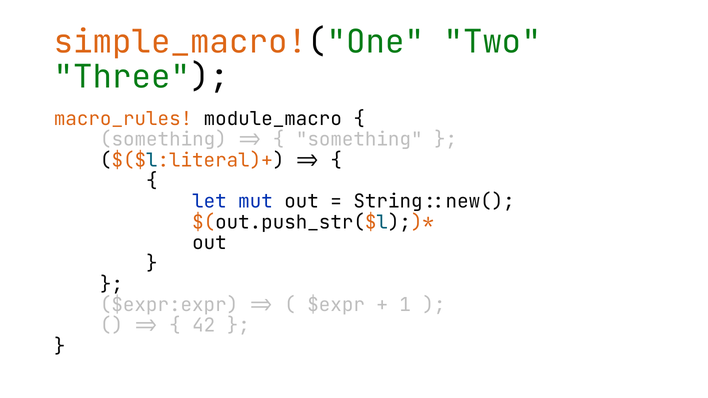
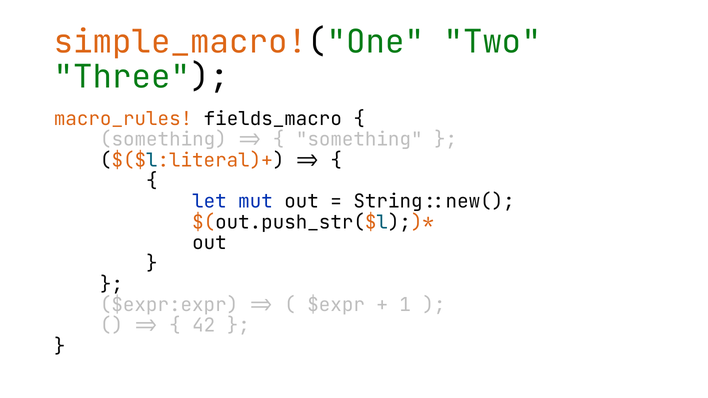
module_macro: module_macro -> fields_macro (273, 119)
